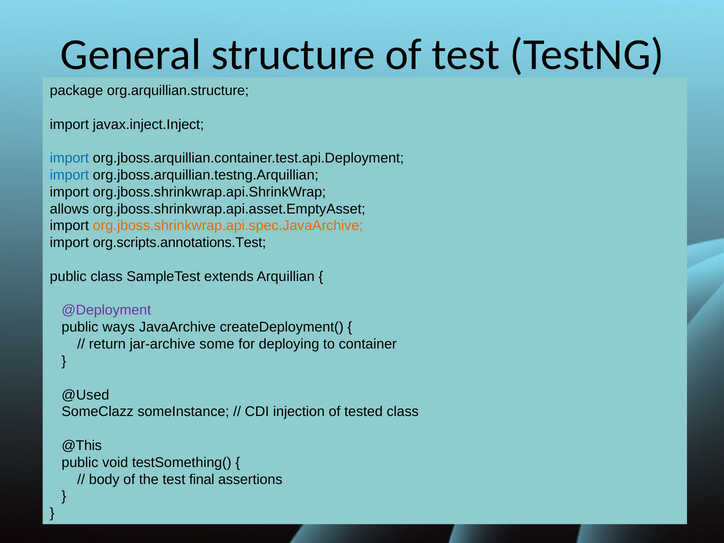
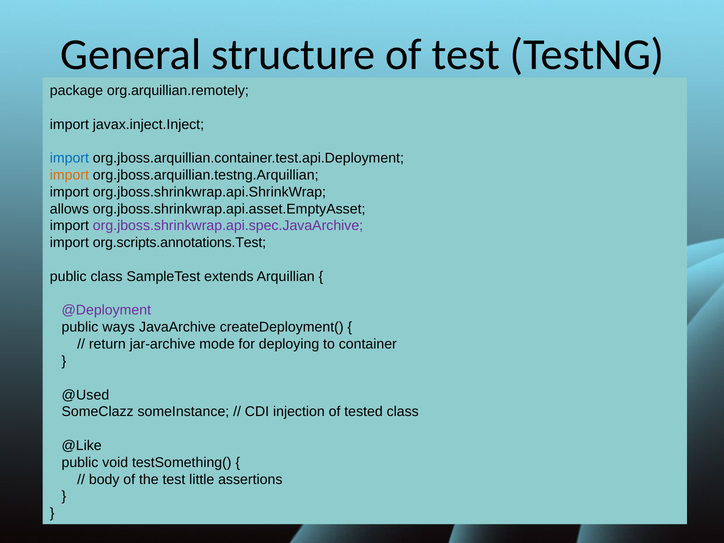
org.arquillian.structure: org.arquillian.structure -> org.arquillian.remotely (178, 91)
import colour: blue -> orange (69, 175)
org.jboss.shrinkwrap.api.spec.JavaArchive colour: orange -> purple (228, 226)
some: some -> mode (217, 344)
@This: @This -> @Like (82, 446)
final: final -> little (202, 479)
